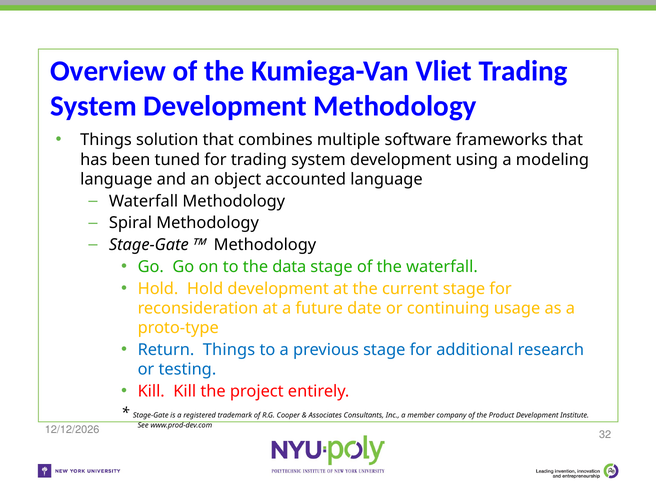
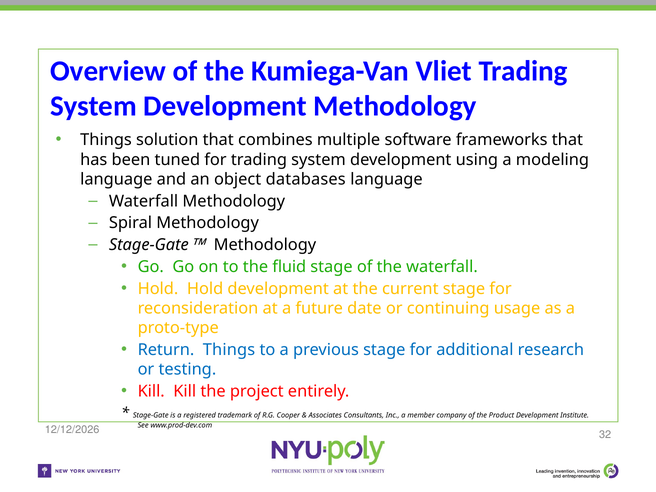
accounted: accounted -> databases (306, 179)
data: data -> fluid (289, 267)
